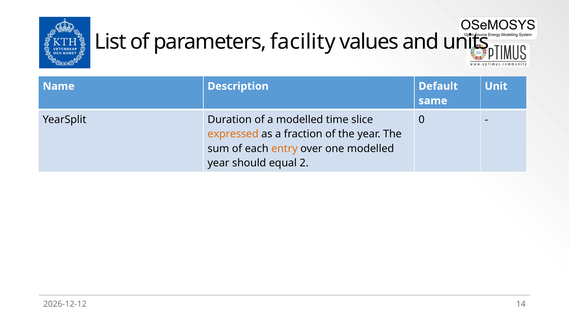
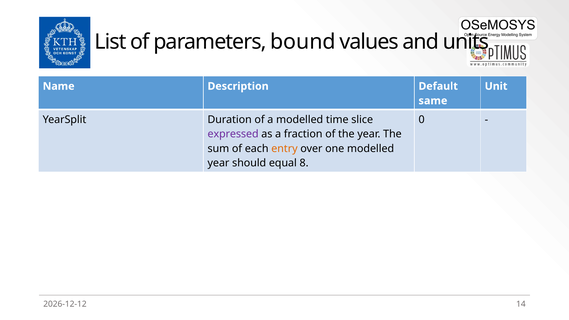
facility: facility -> bound (303, 42)
expressed colour: orange -> purple (233, 134)
2: 2 -> 8 (304, 163)
